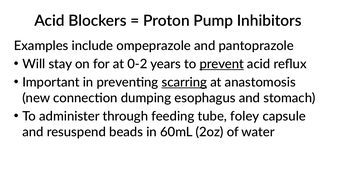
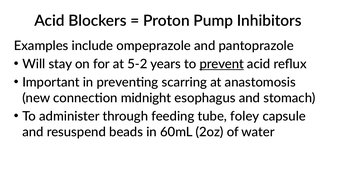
0-2: 0-2 -> 5-2 (137, 64)
scarring underline: present -> none (184, 83)
dumping: dumping -> midnight (146, 98)
